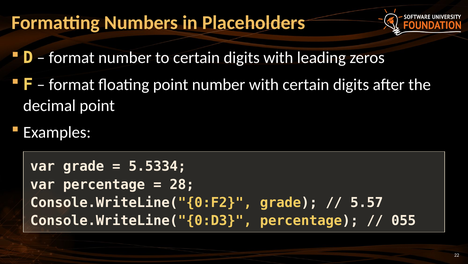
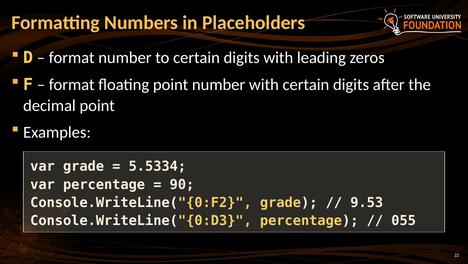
28: 28 -> 90 (182, 184)
5.57: 5.57 -> 9.53 (367, 202)
